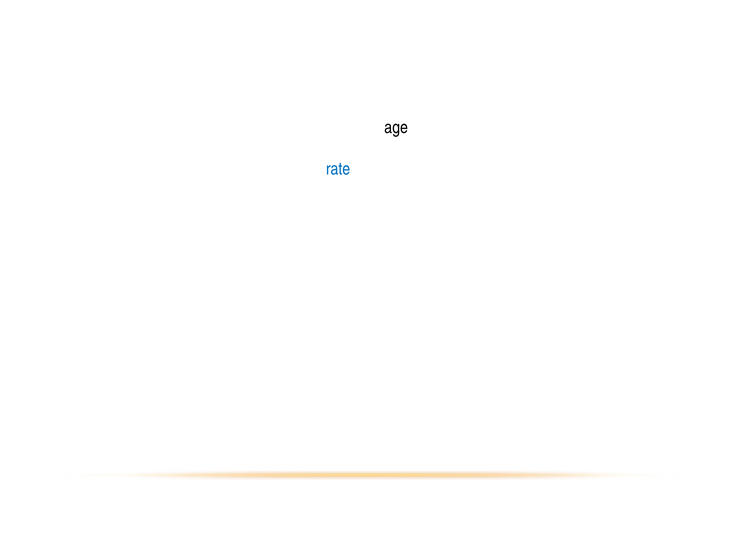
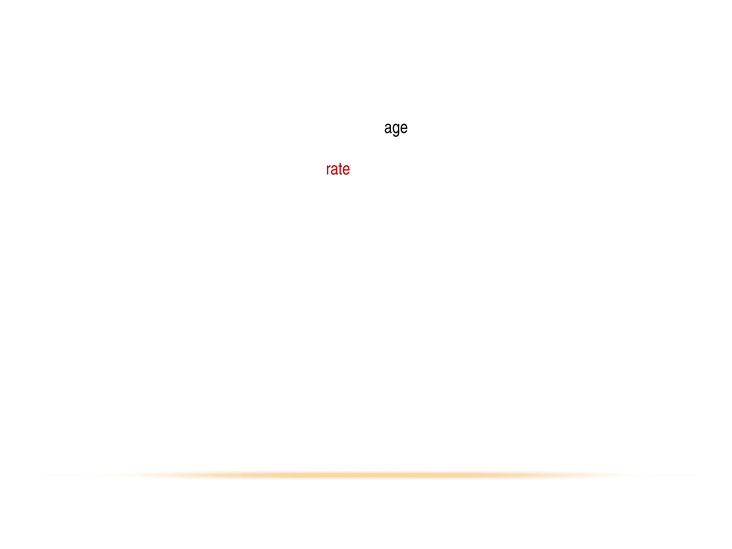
rate colour: blue -> red (338, 169)
